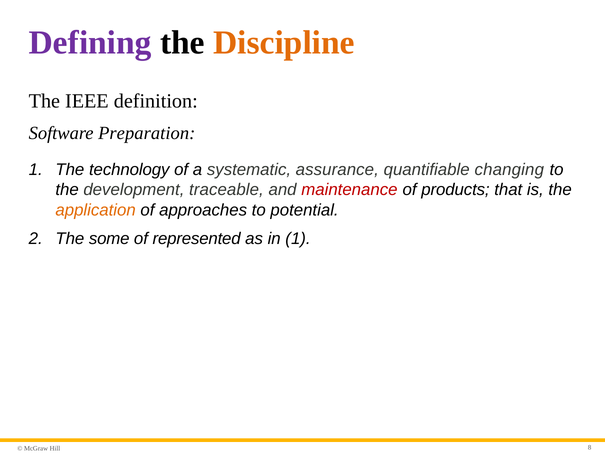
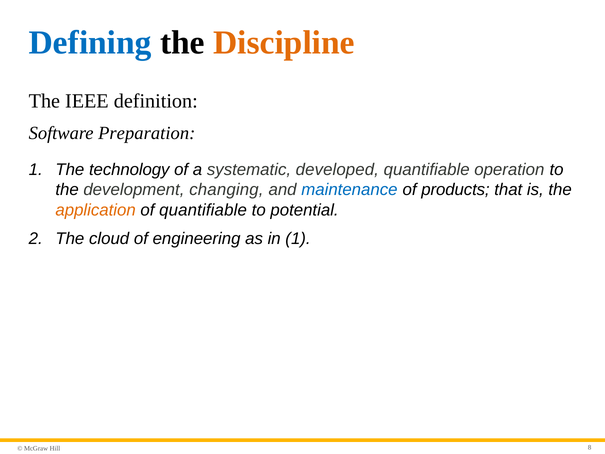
Defining colour: purple -> blue (90, 42)
assurance: assurance -> developed (337, 169)
changing: changing -> operation (509, 169)
traceable: traceable -> changing (226, 190)
maintenance colour: red -> blue (349, 190)
of approaches: approaches -> quantifiable (203, 210)
some: some -> cloud (109, 238)
represented: represented -> engineering (197, 238)
